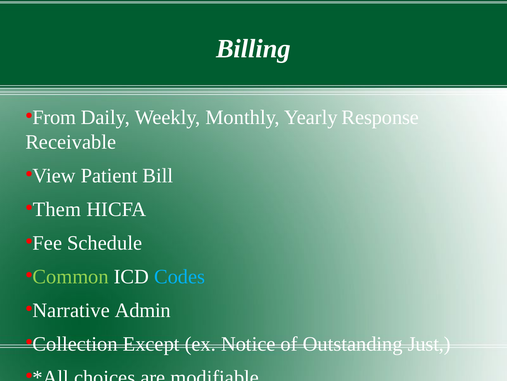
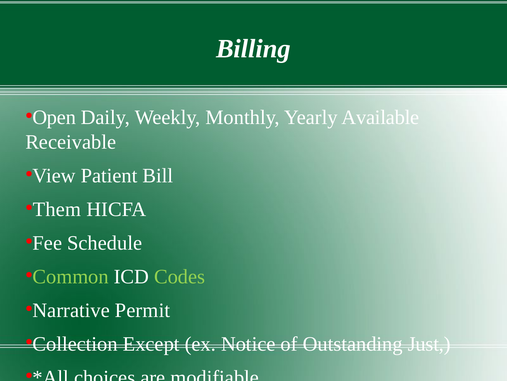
From: From -> Open (54, 117)
Response: Response -> Available (380, 117)
Codes colour: light blue -> light green (180, 276)
Admin: Admin -> Permit (143, 310)
